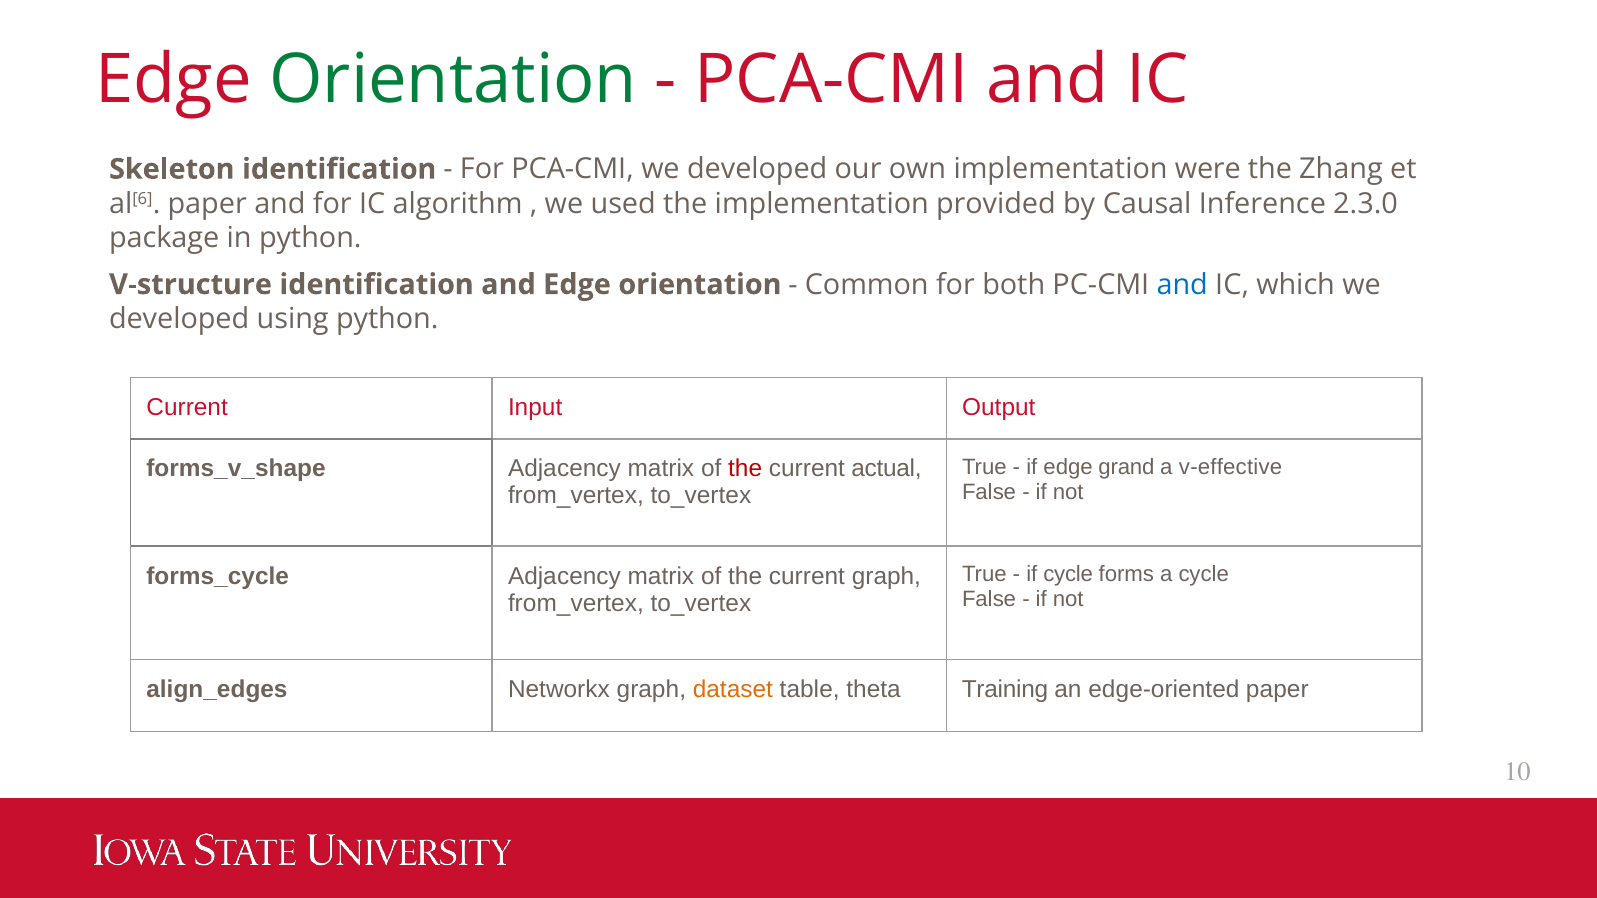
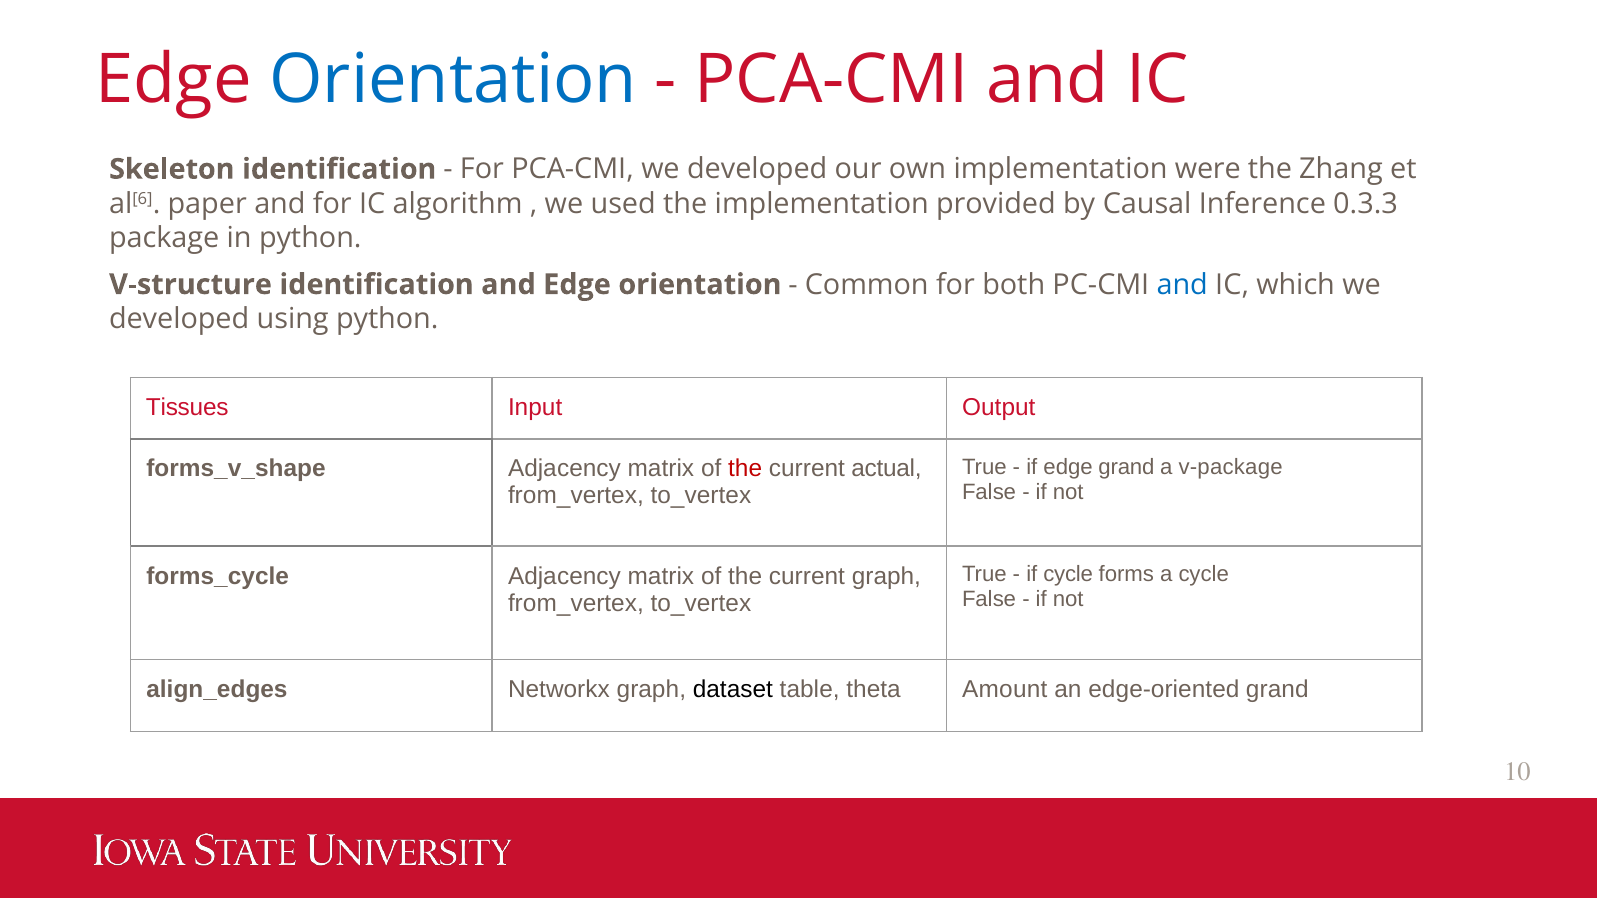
Orientation colour: green -> blue (453, 80)
2.3.0: 2.3.0 -> 0.3.3 (1365, 204)
Current: Current -> Tissues (187, 408)
v-effective: v-effective -> v-package (1231, 468)
dataset colour: orange -> black (733, 689)
Training: Training -> Amount (1005, 689)
edge-oriented paper: paper -> grand (1277, 689)
